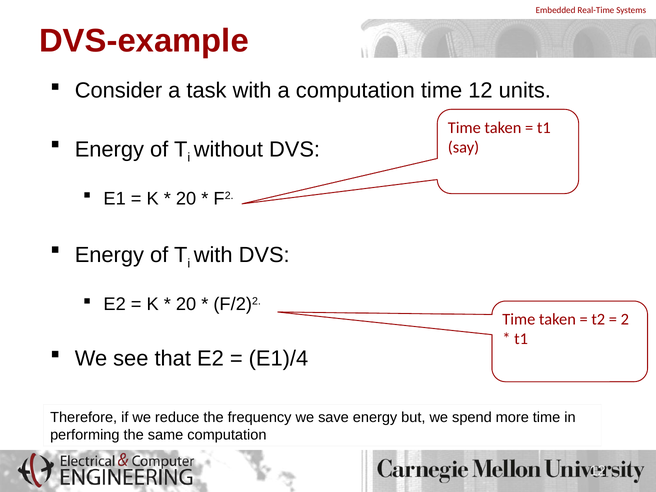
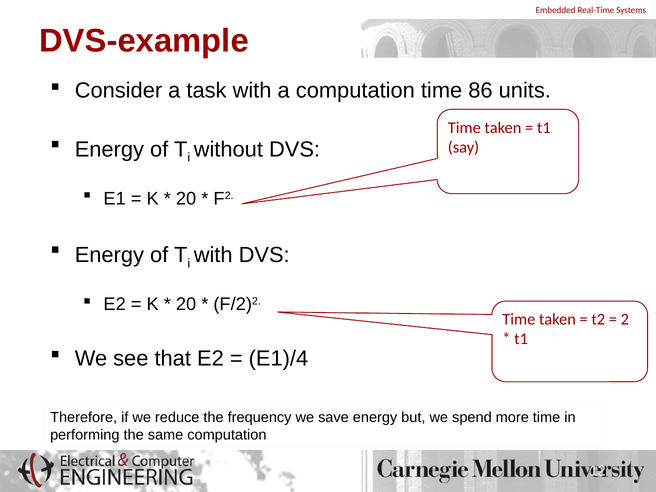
time 12: 12 -> 86 (480, 91)
